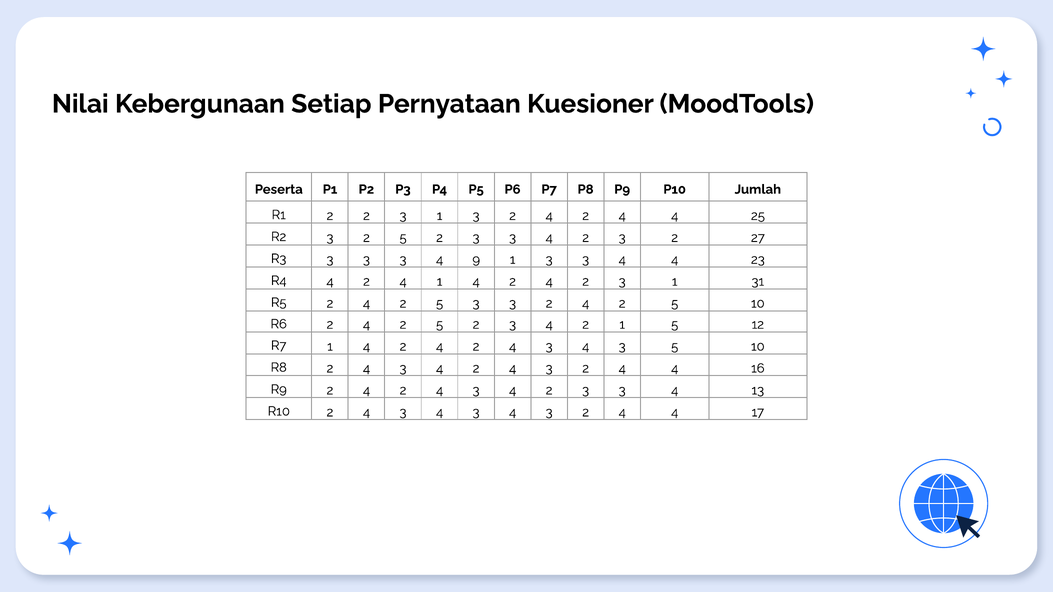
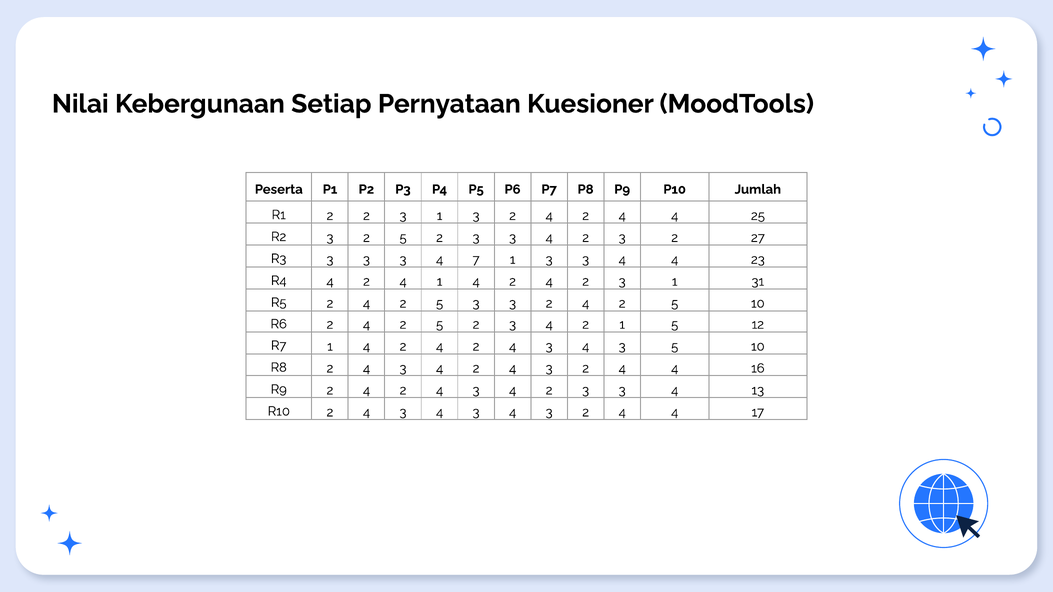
9: 9 -> 7 (476, 260)
